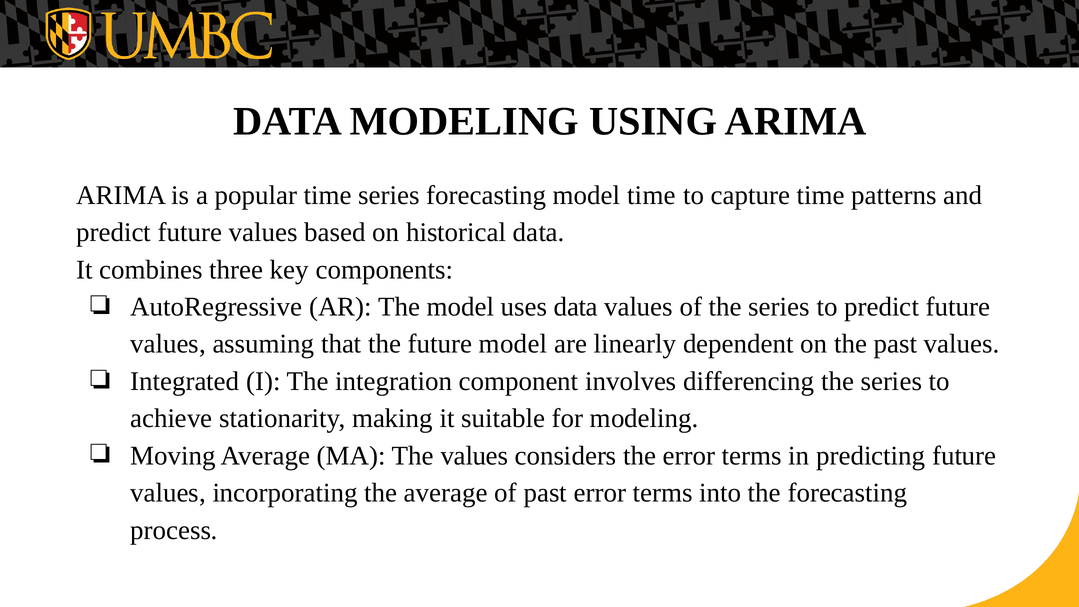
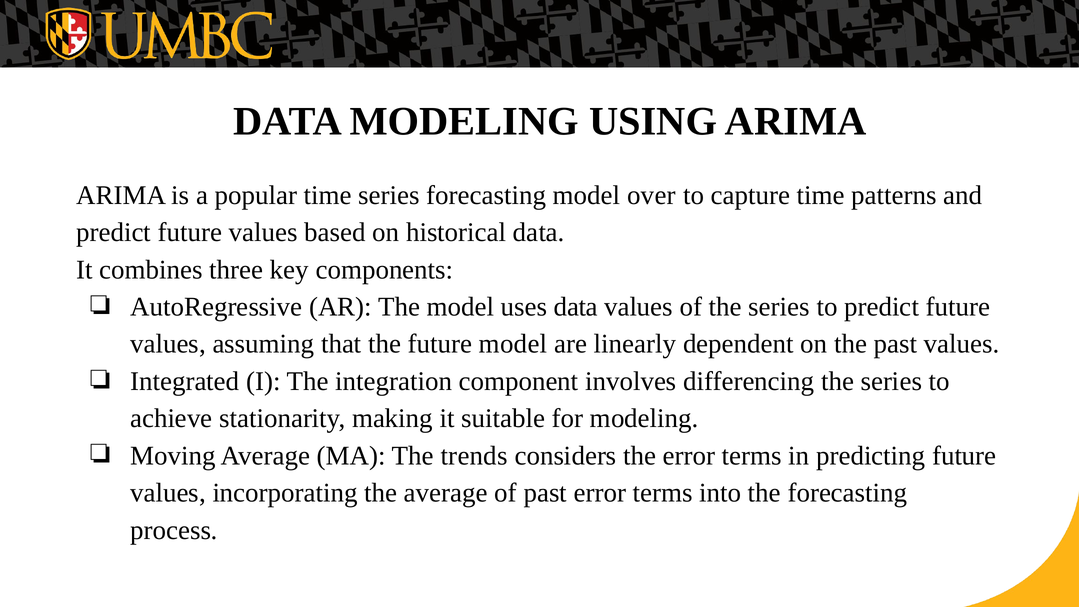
model time: time -> over (651, 195)
The values: values -> trends (474, 456)
